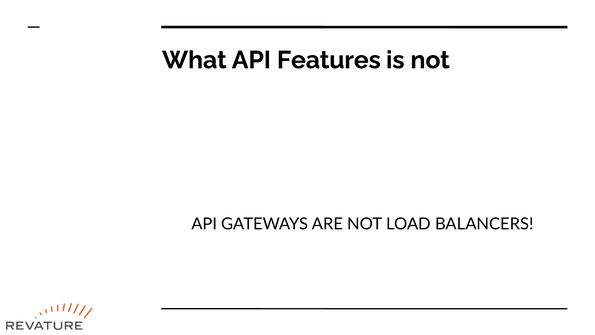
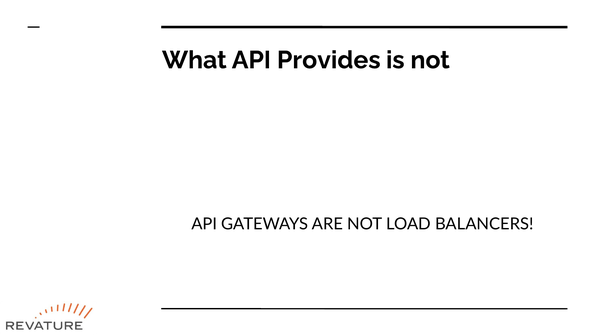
Features: Features -> Provides (329, 60)
